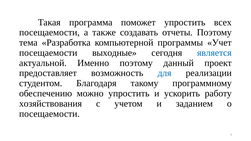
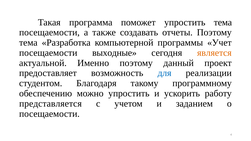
упростить всех: всех -> тема (223, 22)
является colour: blue -> orange (214, 53)
хозяйствования: хозяйствования -> представляется (50, 104)
